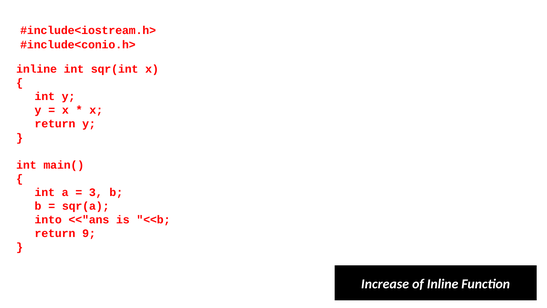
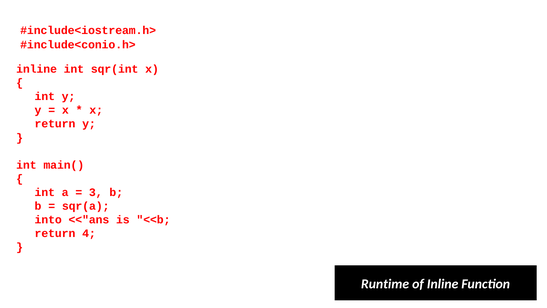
9: 9 -> 4 (89, 233)
Increase: Increase -> Runtime (385, 284)
